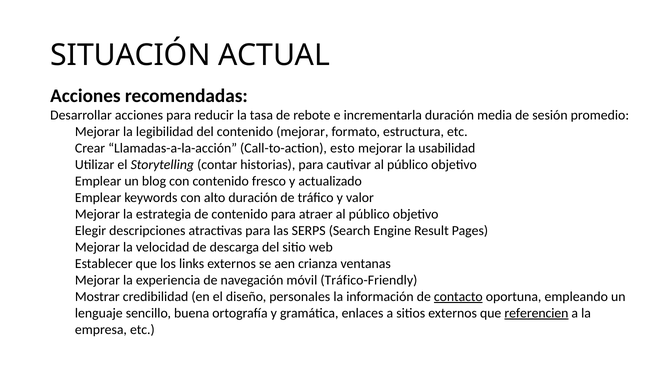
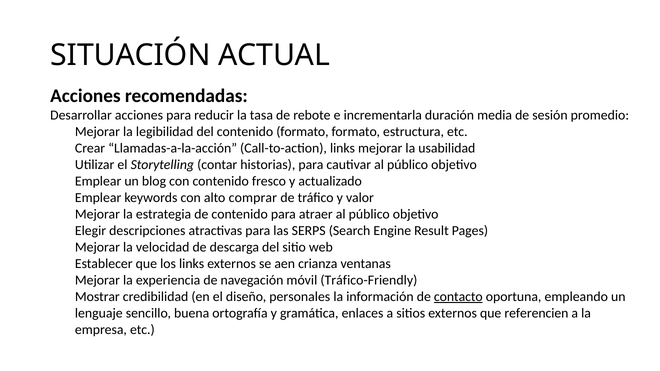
contenido mejorar: mejorar -> formato (302, 132)
Call-to-action esto: esto -> links (343, 148)
alto duración: duración -> comprar (253, 198)
referencien underline: present -> none (536, 313)
